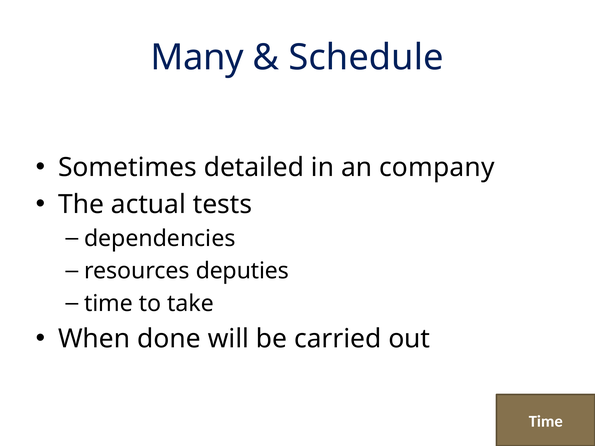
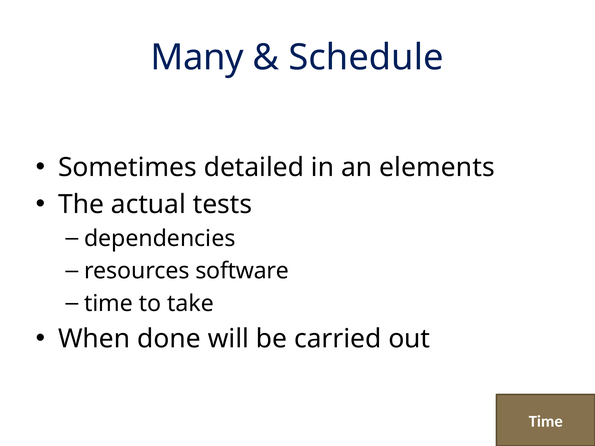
company: company -> elements (437, 168)
deputies: deputies -> software (242, 271)
